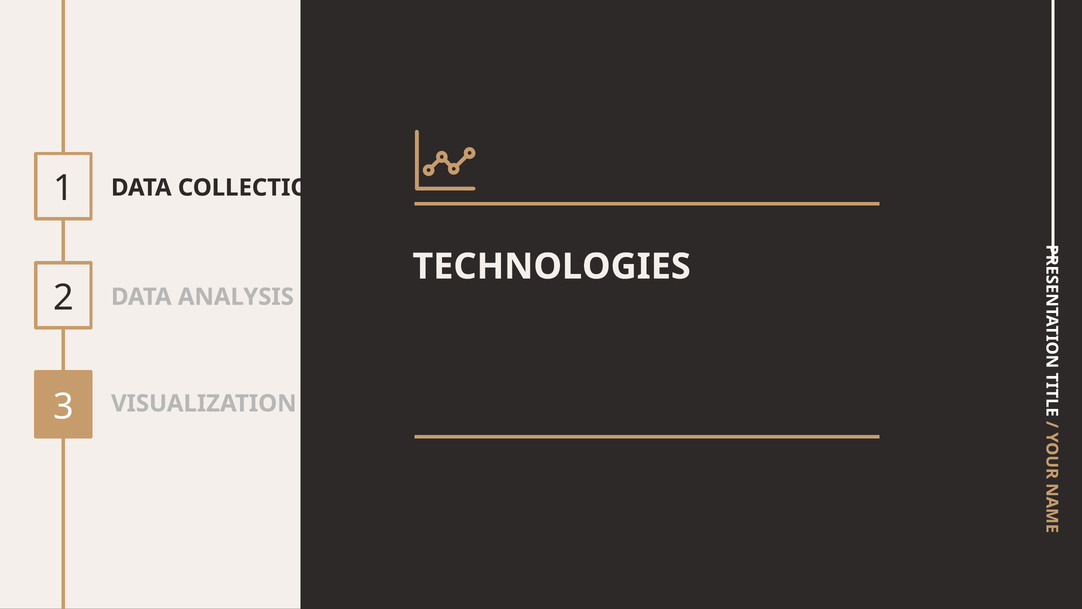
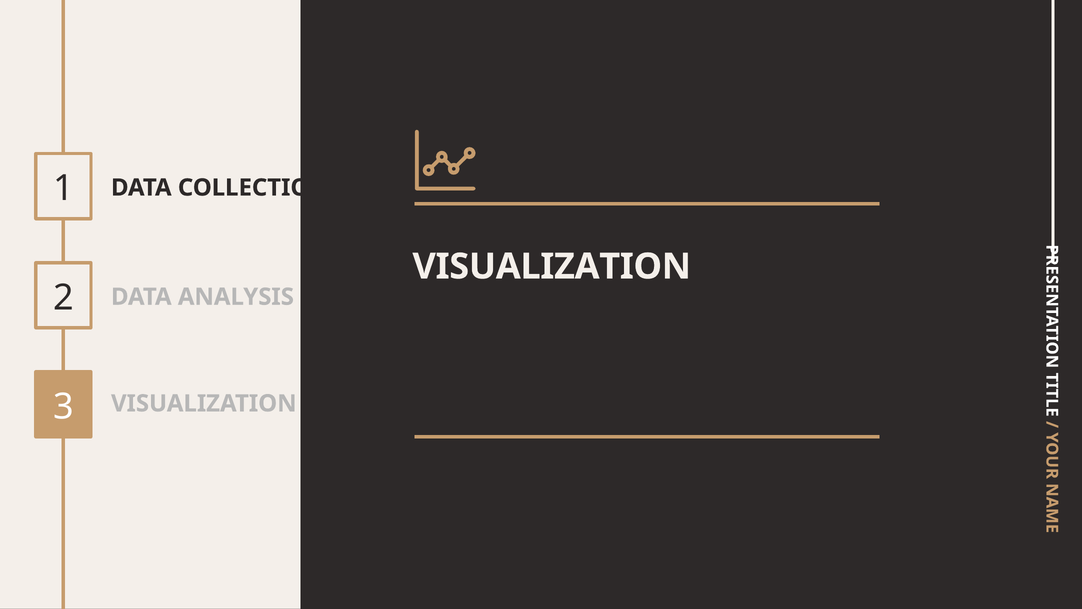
TECHNOLOGIES: TECHNOLOGIES -> VISUALIZATION (552, 266)
